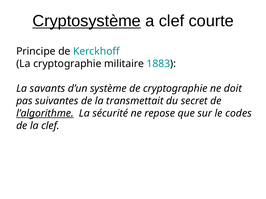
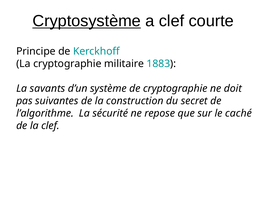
transmettait: transmettait -> construction (135, 101)
l’algorithme underline: present -> none (45, 114)
codes: codes -> caché (239, 114)
